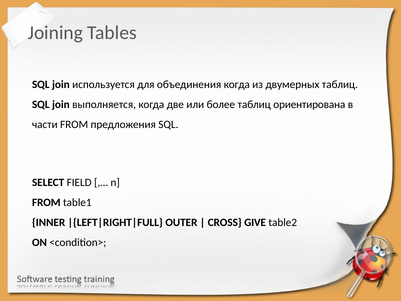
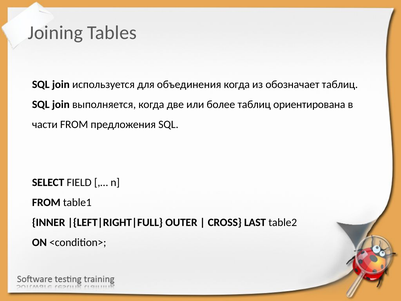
двумерных: двумерных -> обозначает (292, 84)
GIVE: GIVE -> LAST (255, 222)
